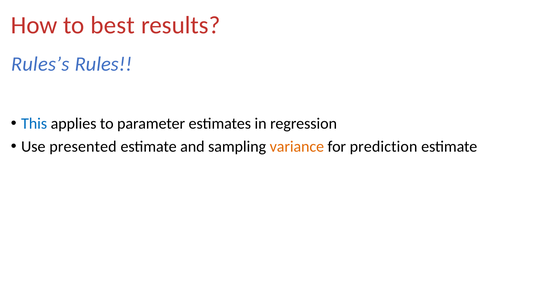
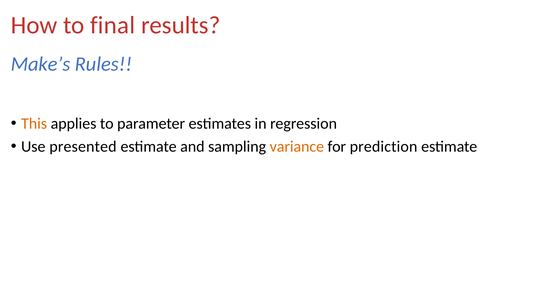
best: best -> final (113, 25)
Rules’s: Rules’s -> Make’s (41, 64)
This colour: blue -> orange (34, 124)
